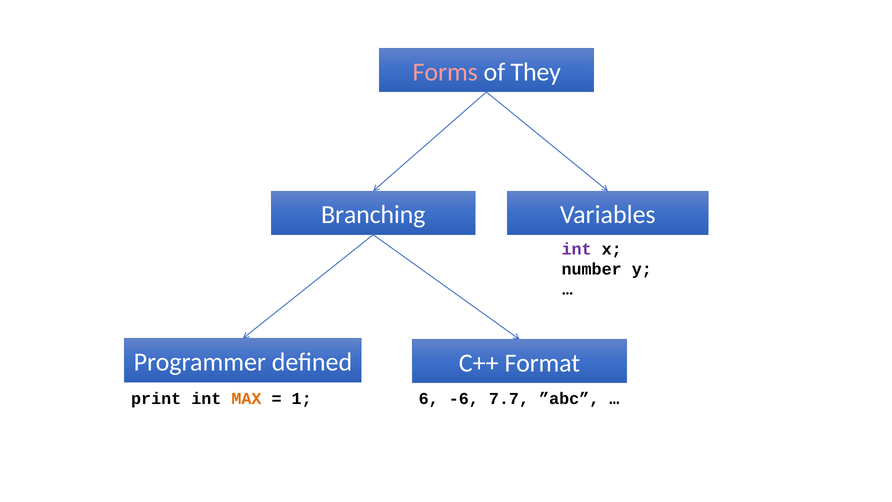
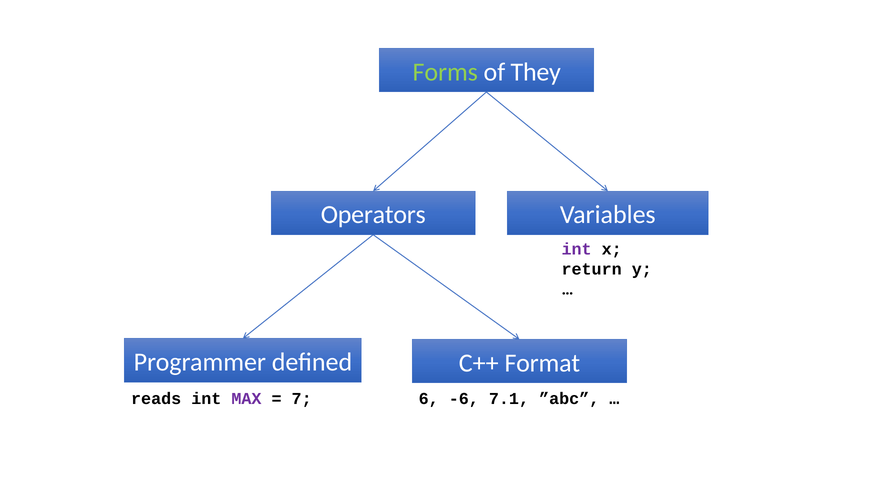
Forms colour: pink -> light green (445, 72)
Branching: Branching -> Operators (373, 215)
number: number -> return (592, 269)
print: print -> reads (156, 399)
MAX colour: orange -> purple (246, 399)
1: 1 -> 7 (302, 399)
7.7: 7.7 -> 7.1 (509, 399)
